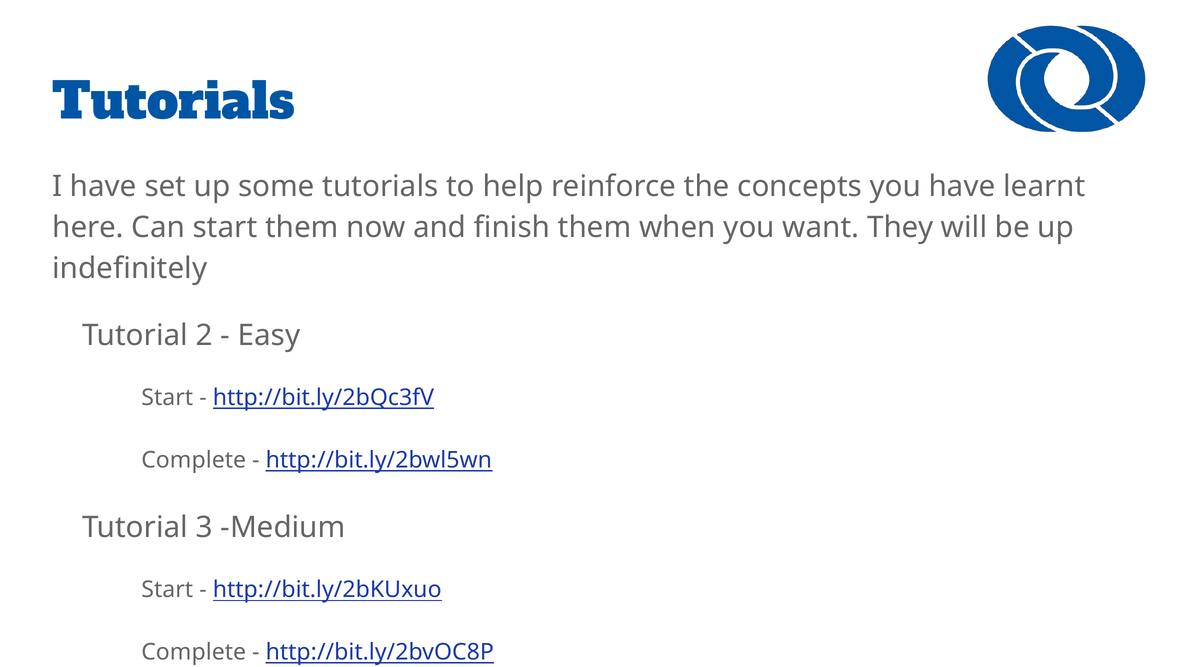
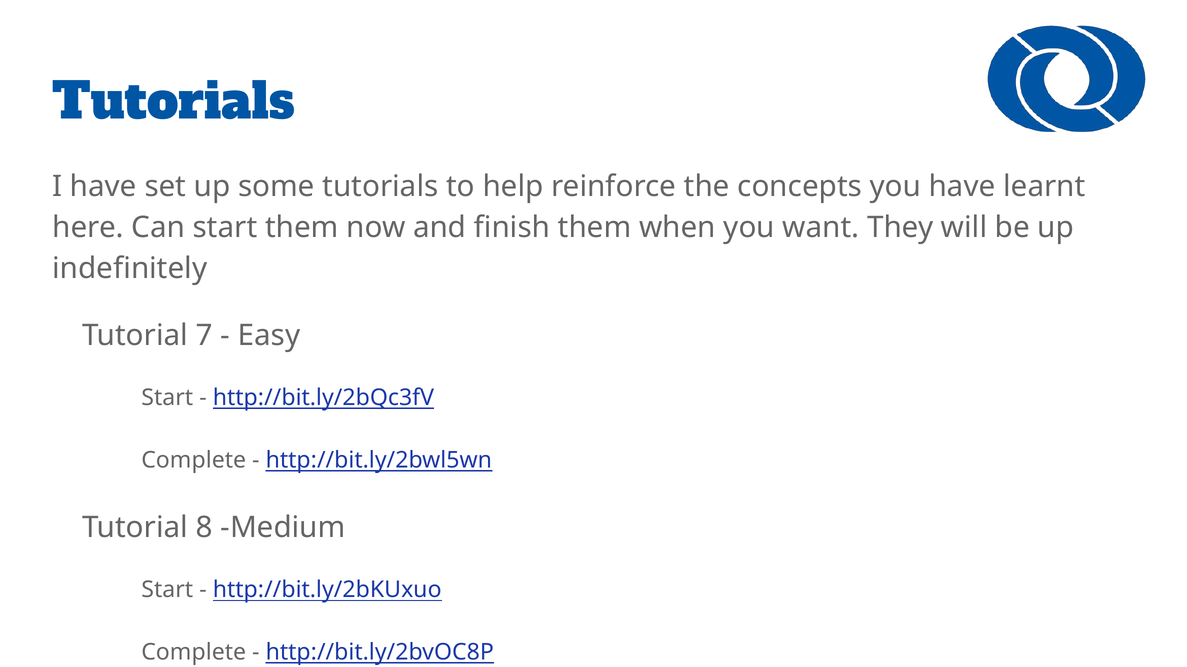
2: 2 -> 7 (204, 336)
3: 3 -> 8 (204, 528)
